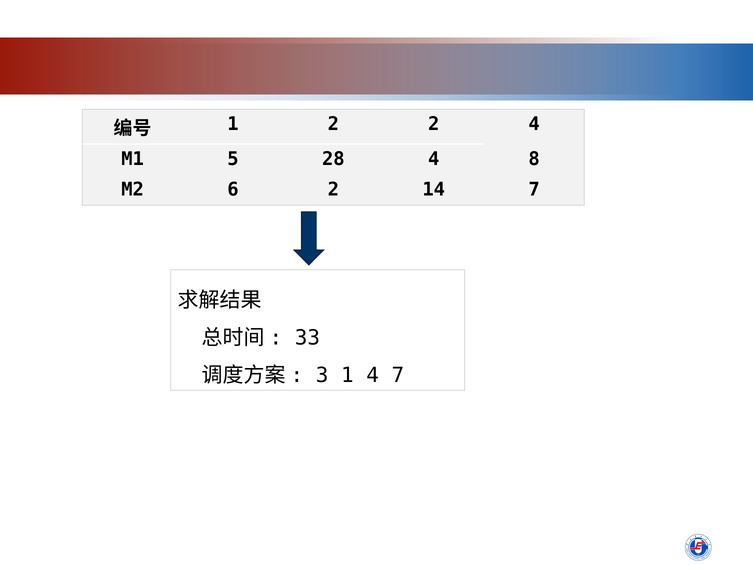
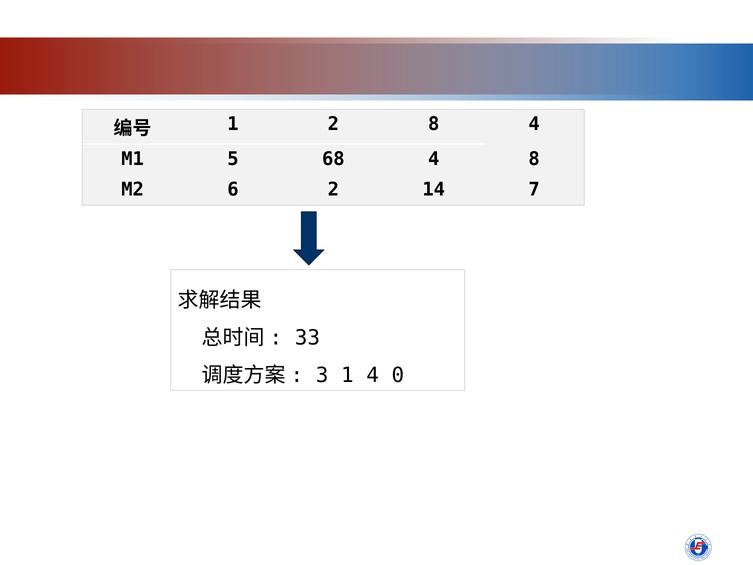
2 2: 2 -> 8 (434, 124)
28: 28 -> 68 (333, 159)
4 7: 7 -> 0 (398, 375)
